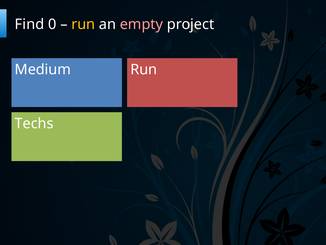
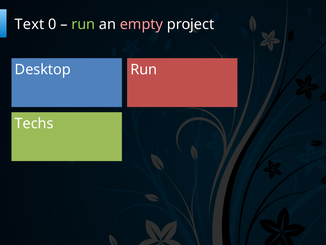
Find: Find -> Text (30, 24)
run colour: yellow -> light green (83, 24)
Medium: Medium -> Desktop (43, 69)
